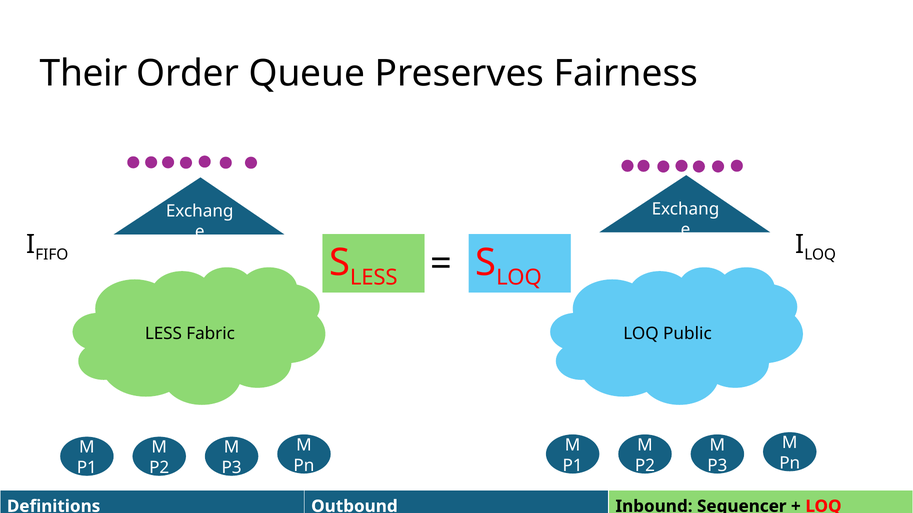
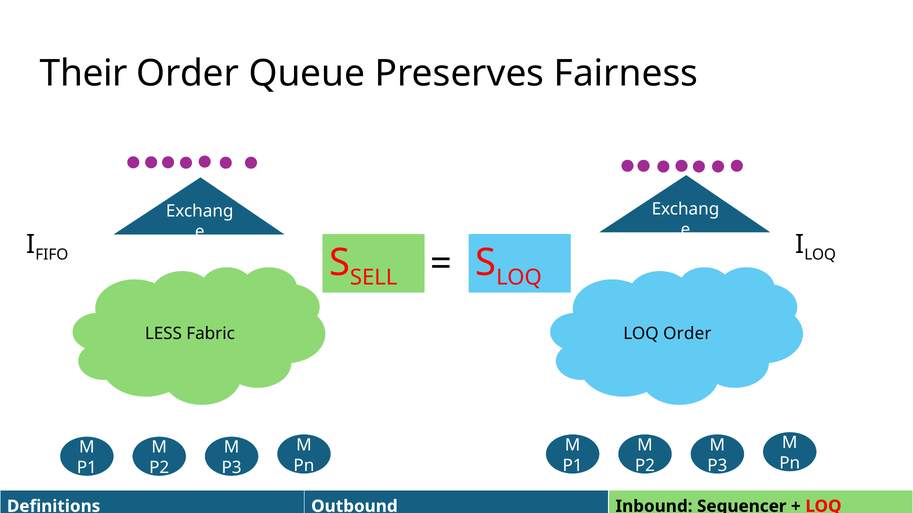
LESS: LESS -> SELL (374, 278)
LOQ Public: Public -> Order (687, 334)
